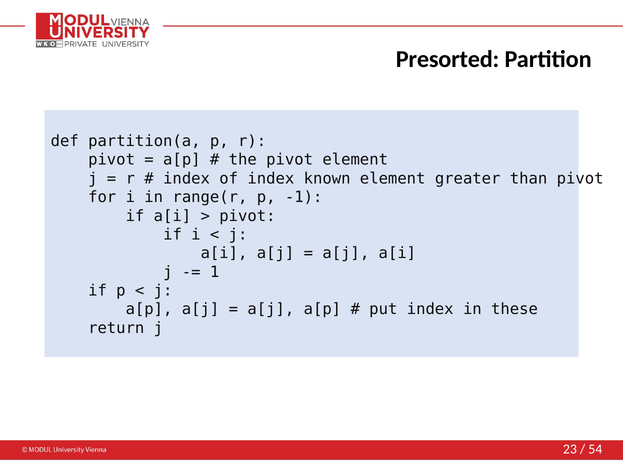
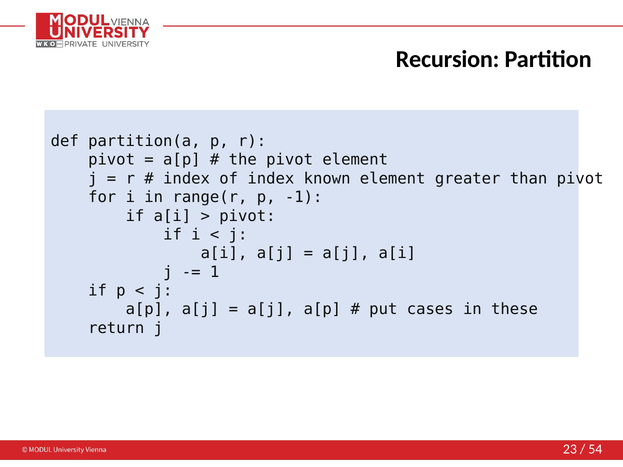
Presorted: Presorted -> Recursion (448, 59)
put index: index -> cases (430, 309)
